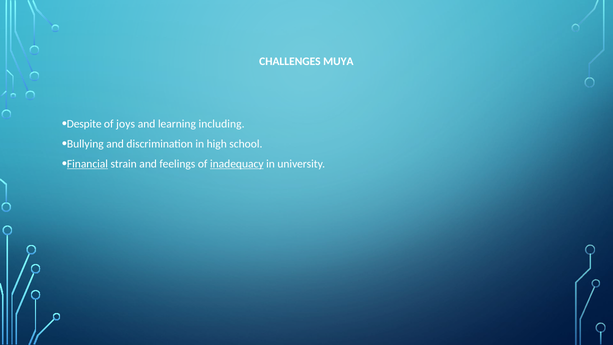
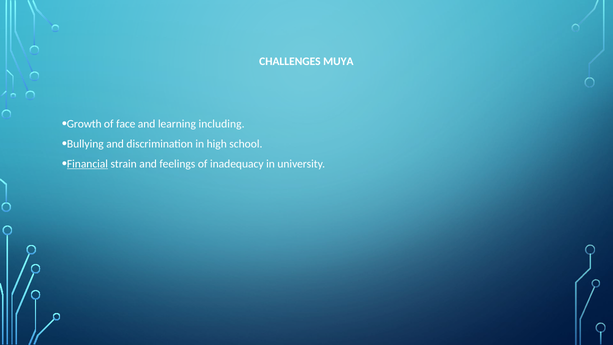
Despite: Despite -> Growth (84, 124)
joys: joys -> face (126, 124)
inadequacy underline: present -> none (237, 164)
